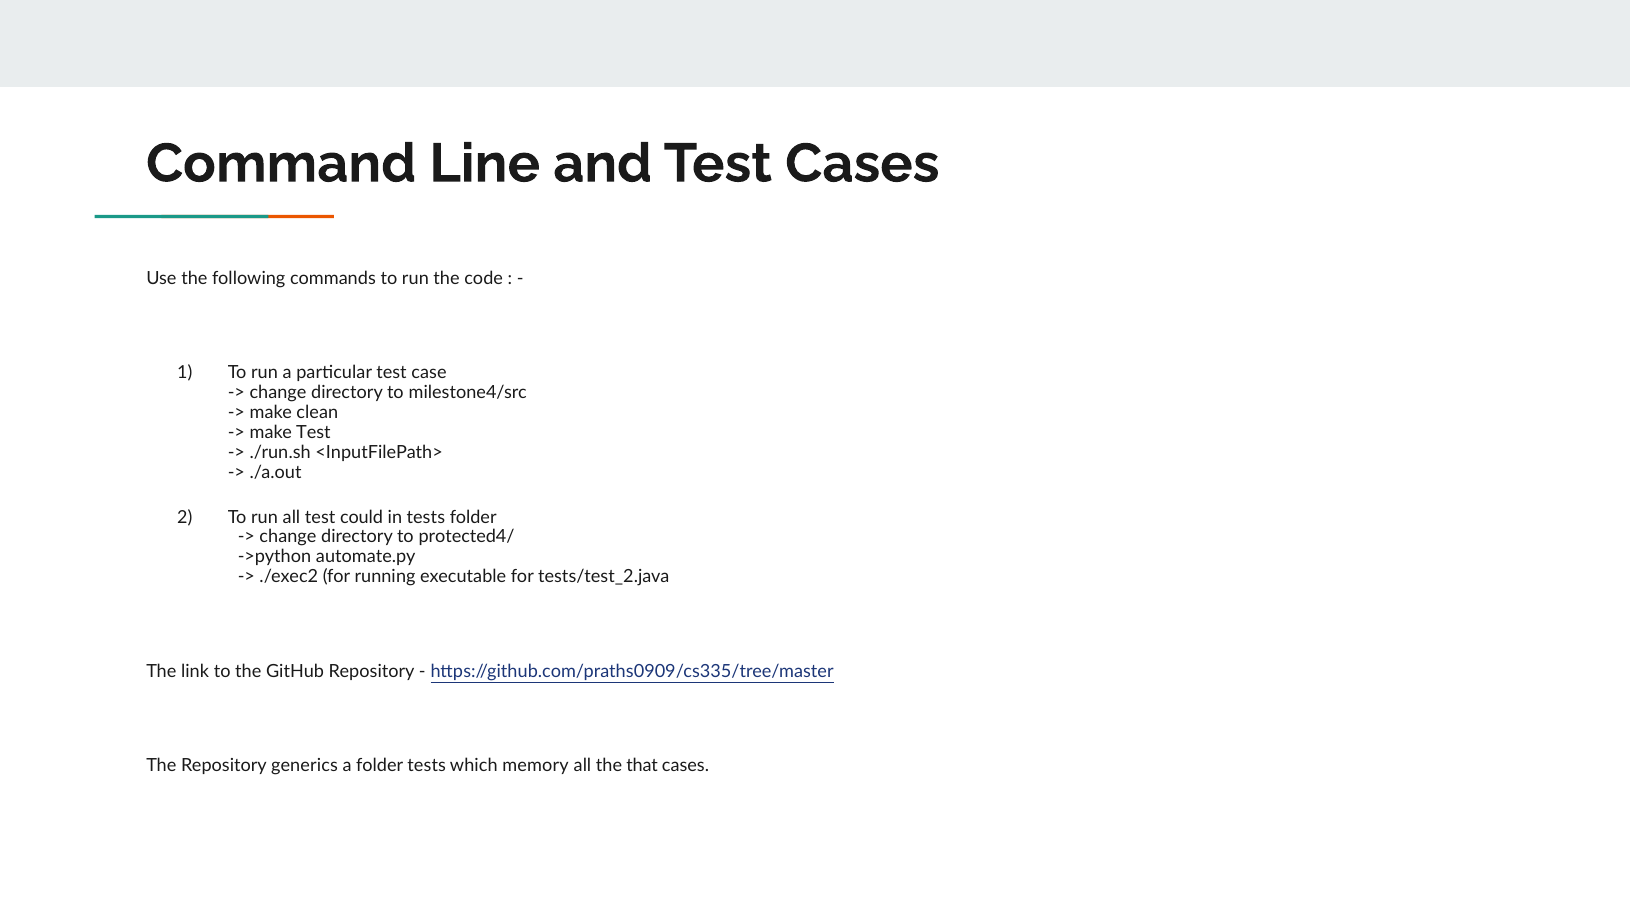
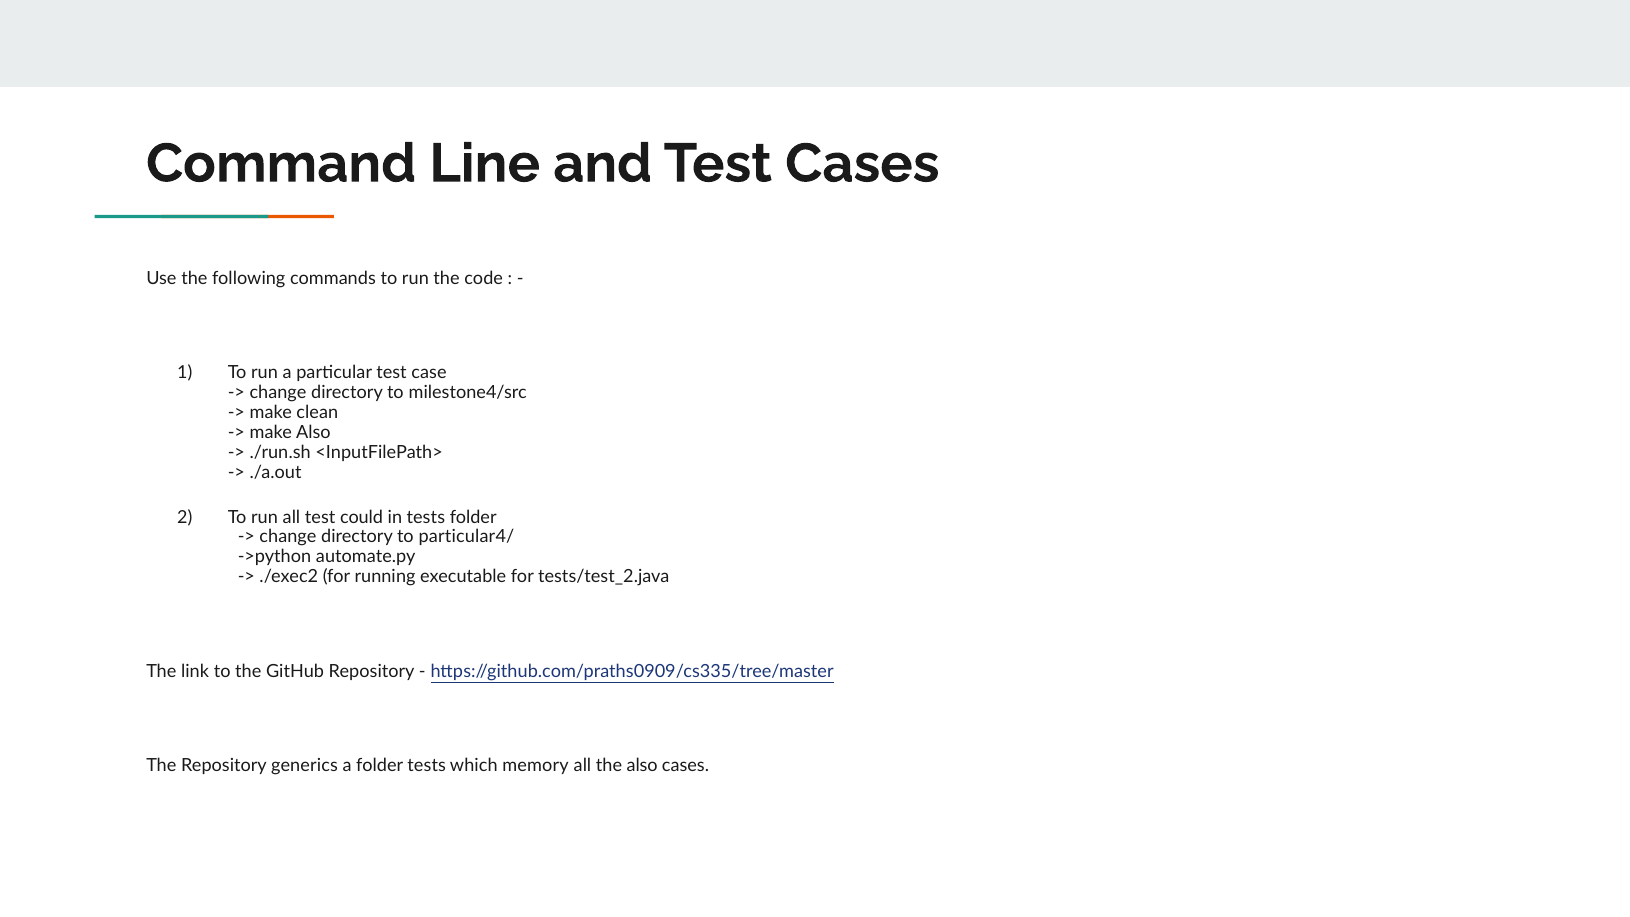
make Test: Test -> Also (313, 432)
protected4/: protected4/ -> particular4/ (466, 537)
the that: that -> also (642, 766)
